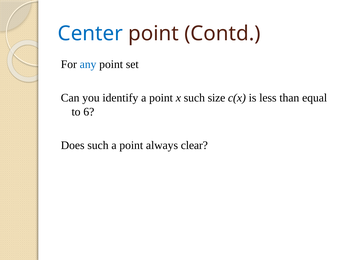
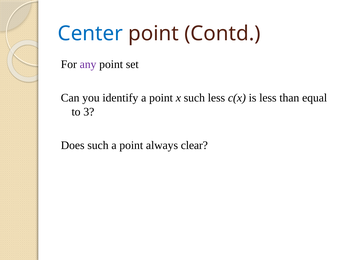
any colour: blue -> purple (88, 64)
such size: size -> less (216, 98)
6: 6 -> 3 (89, 112)
